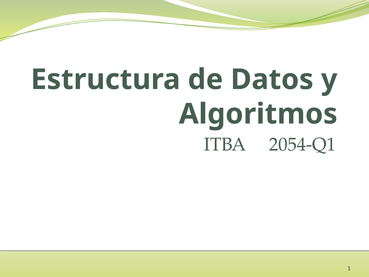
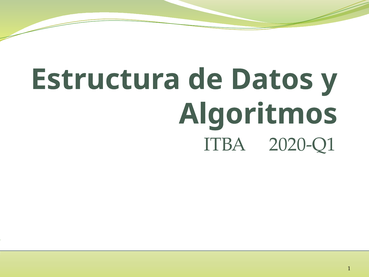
2054-Q1: 2054-Q1 -> 2020-Q1 (303, 144)
